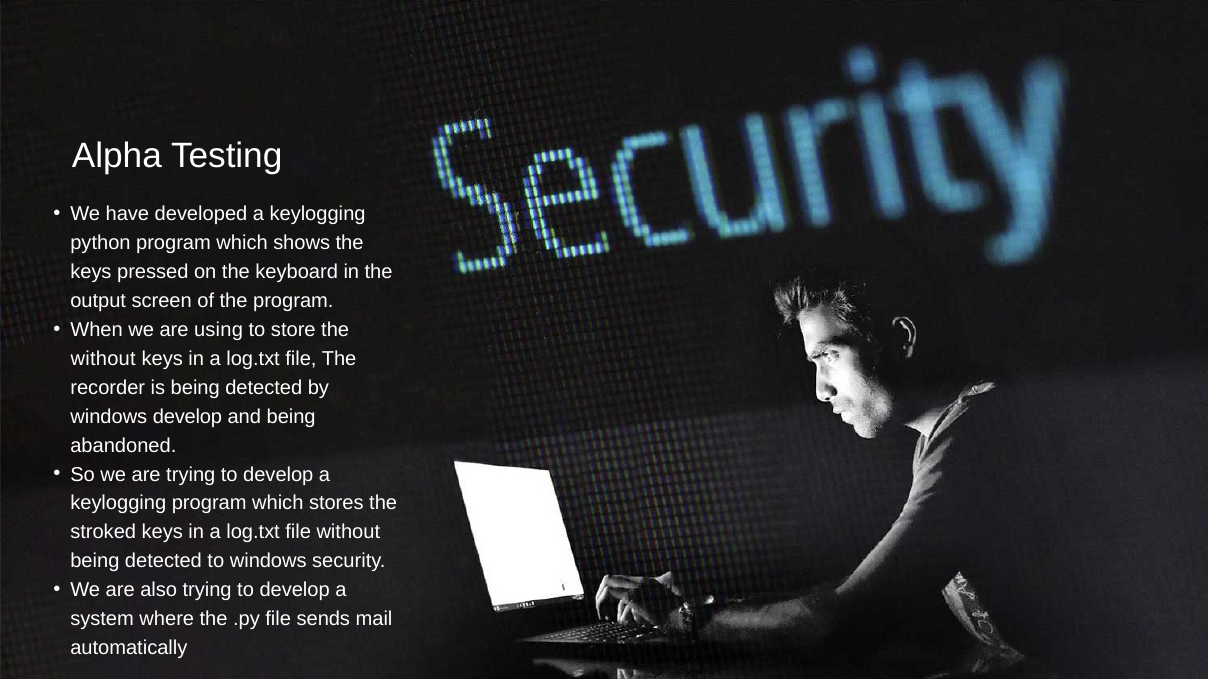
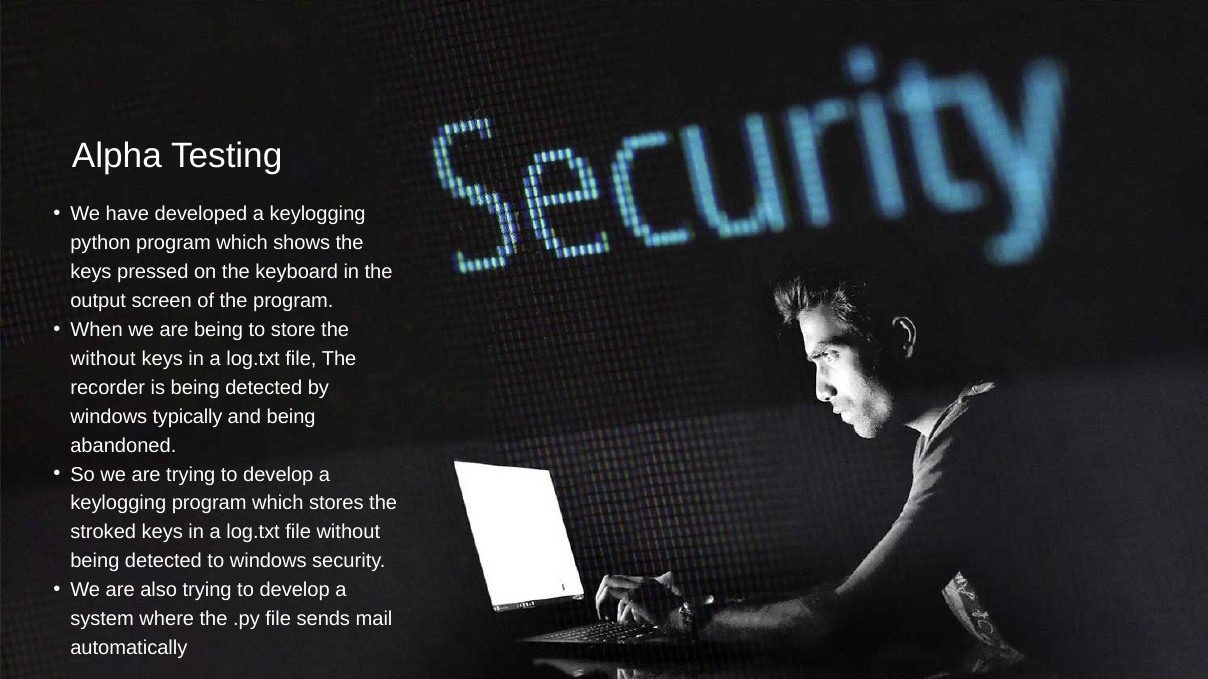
are using: using -> being (219, 330)
windows develop: develop -> typically (188, 417)
